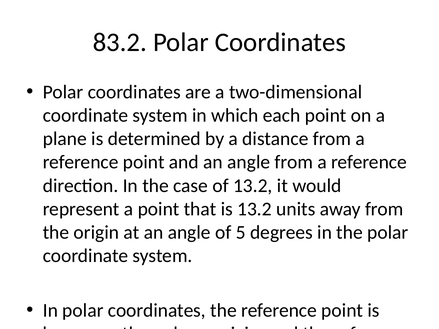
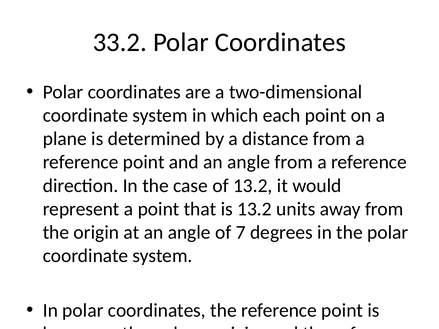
83.2: 83.2 -> 33.2 (120, 42)
5: 5 -> 7 (241, 233)
